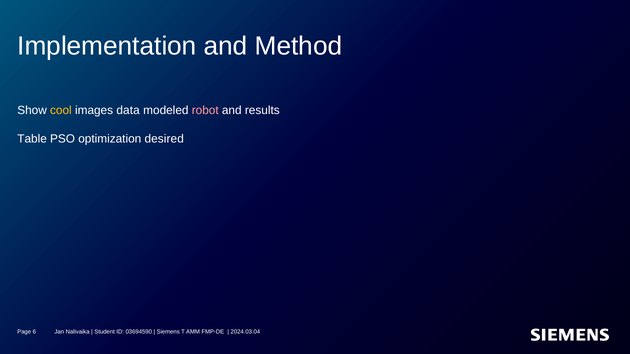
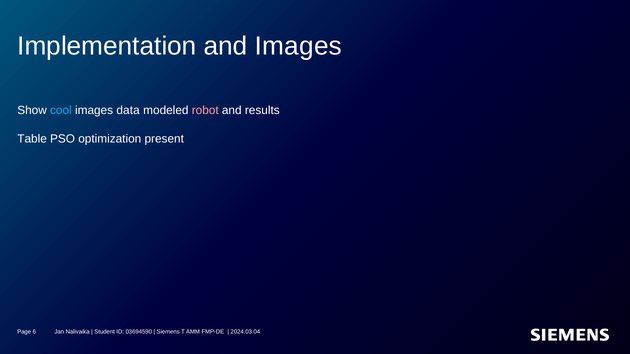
and Method: Method -> Images (298, 46)
cool colour: yellow -> light blue (61, 111)
desired: desired -> present (164, 139)
